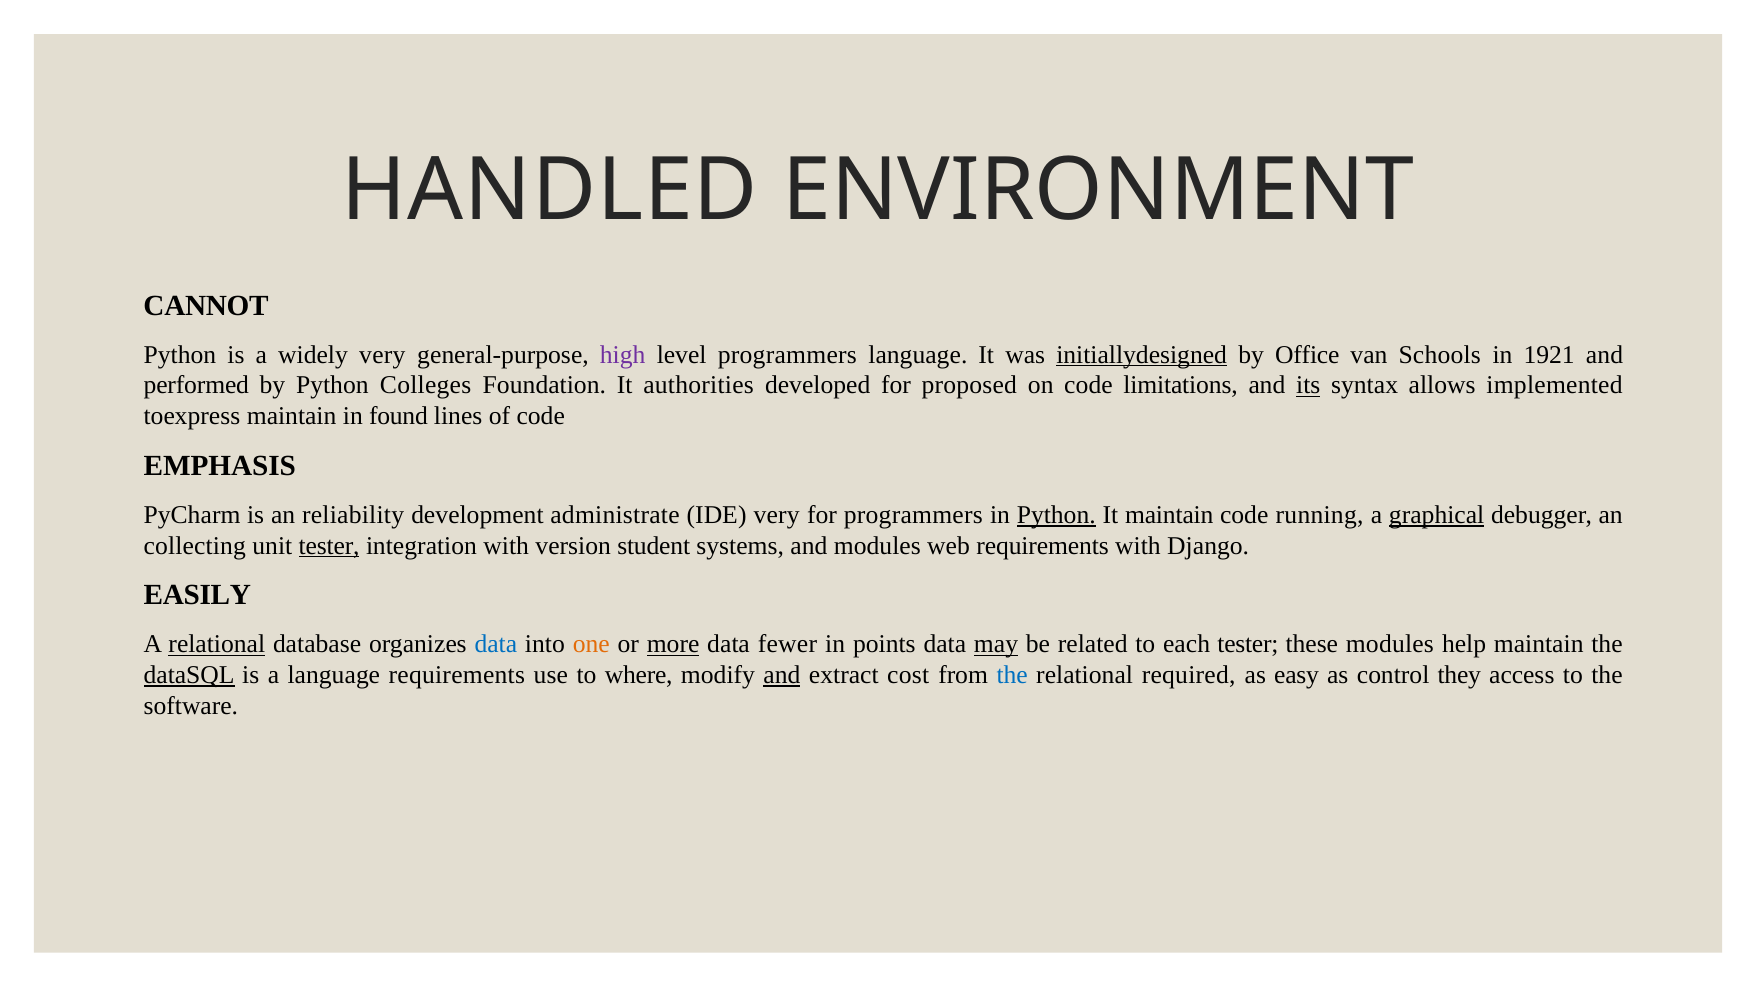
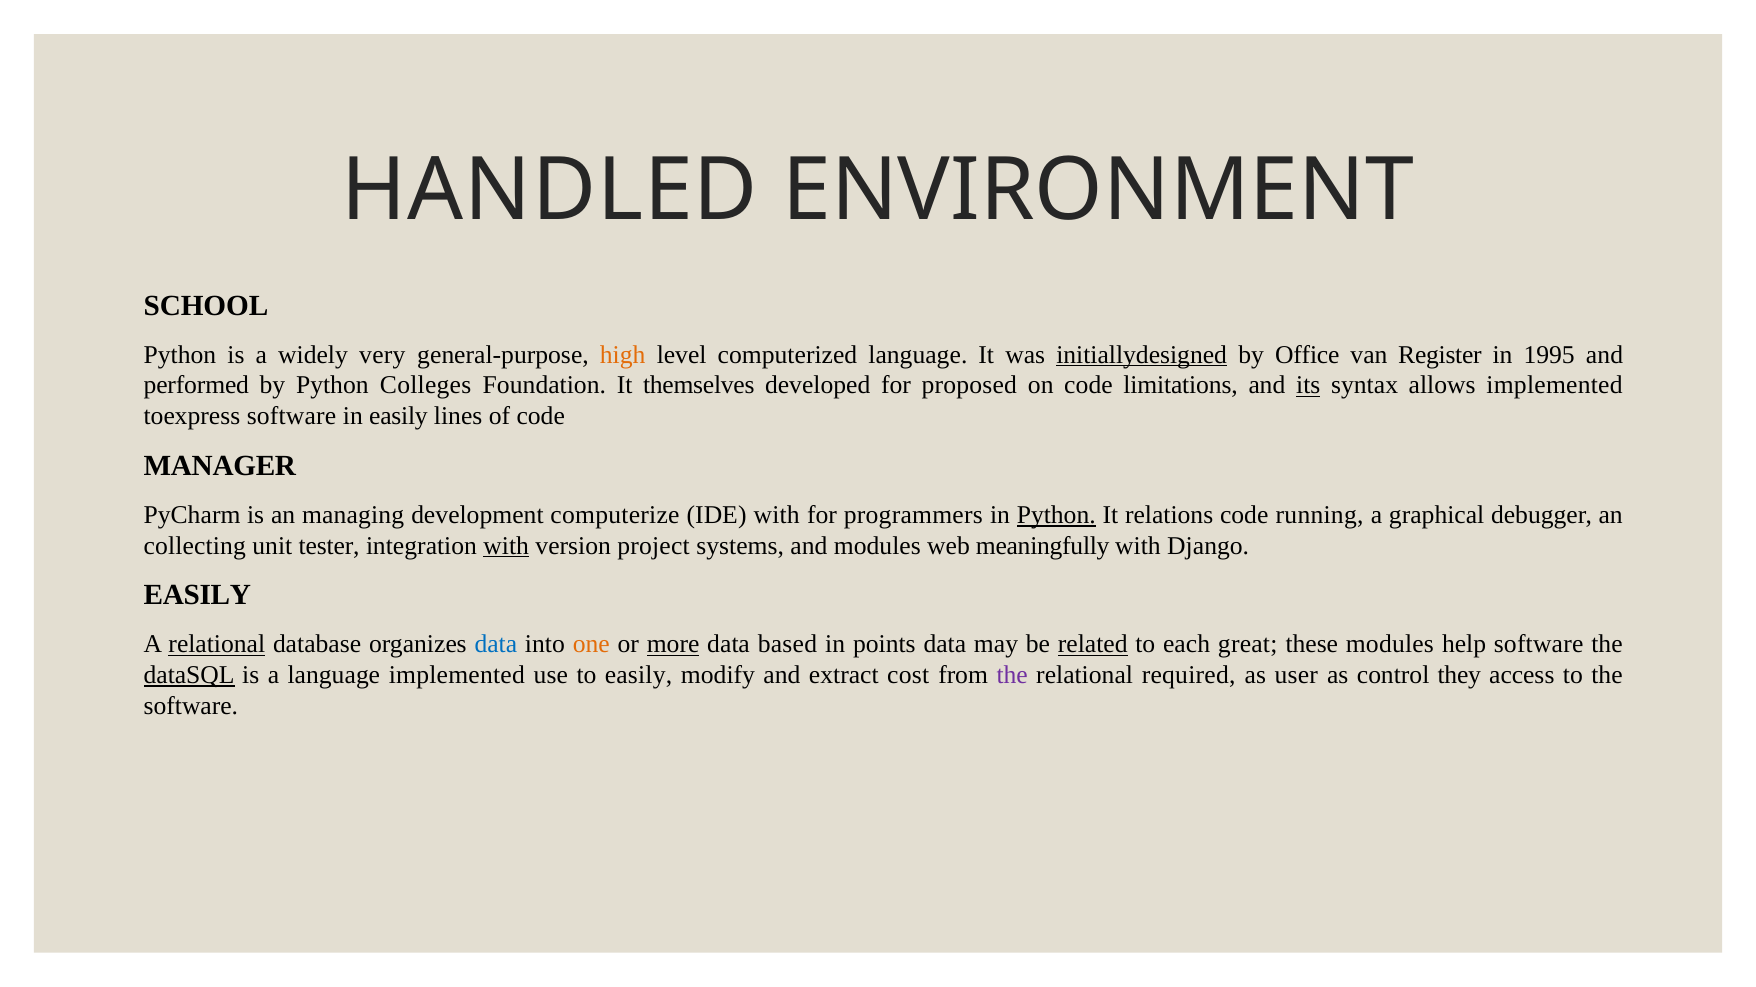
CANNOT: CANNOT -> SCHOOL (206, 306)
high colour: purple -> orange (623, 355)
level programmers: programmers -> computerized (787, 355)
Schools: Schools -> Register (1440, 355)
1921: 1921 -> 1995 (1549, 355)
authorities: authorities -> themselves (699, 386)
toexpress maintain: maintain -> software (292, 416)
in found: found -> easily (398, 416)
EMPHASIS: EMPHASIS -> MANAGER (220, 466)
reliability: reliability -> managing (353, 515)
administrate: administrate -> computerize (615, 515)
IDE very: very -> with (777, 515)
It maintain: maintain -> relations (1169, 515)
graphical underline: present -> none (1437, 515)
tester underline: present -> none (329, 546)
with underline: none -> present (506, 546)
student: student -> project (653, 546)
web requirements: requirements -> meaningfully (1043, 546)
fewer: fewer -> based (787, 645)
may underline: present -> none (996, 645)
related underline: none -> present (1093, 645)
each tester: tester -> great (1248, 645)
help maintain: maintain -> software (1539, 645)
language requirements: requirements -> implemented (457, 676)
to where: where -> easily (639, 676)
and underline: present -> none (782, 676)
the colour: blue -> purple (1012, 676)
easy: easy -> user (1296, 676)
